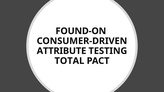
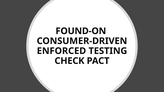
ATTRIBUTE: ATTRIBUTE -> ENFORCED (61, 51)
TOTAL: TOTAL -> CHECK (69, 61)
